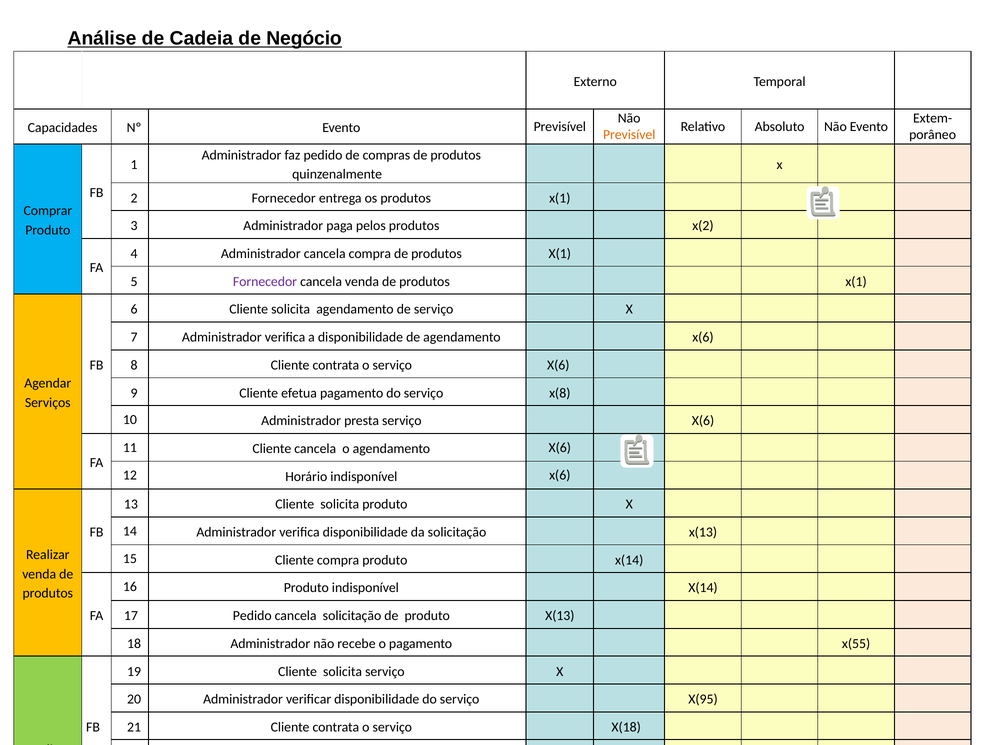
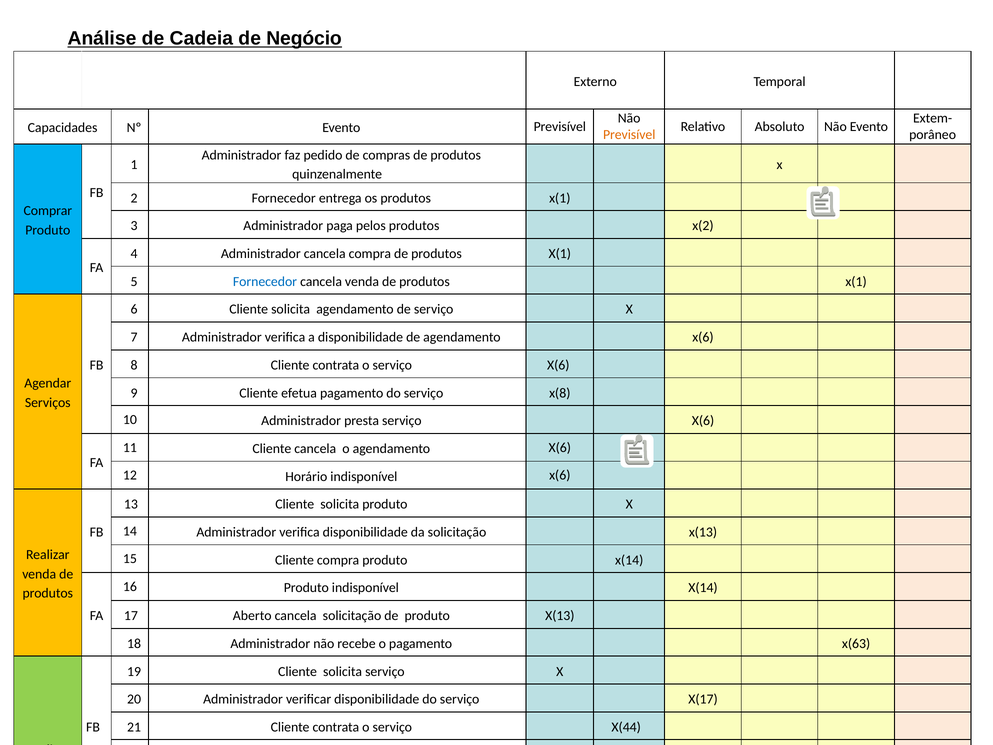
Fornecedor colour: purple -> blue (265, 282)
17 Pedido: Pedido -> Aberto (252, 616)
x(55: x(55 -> x(63 (856, 643)
X(95: X(95 -> X(17 (703, 699)
o serviço X(18: X(18 -> X(44 (626, 727)
